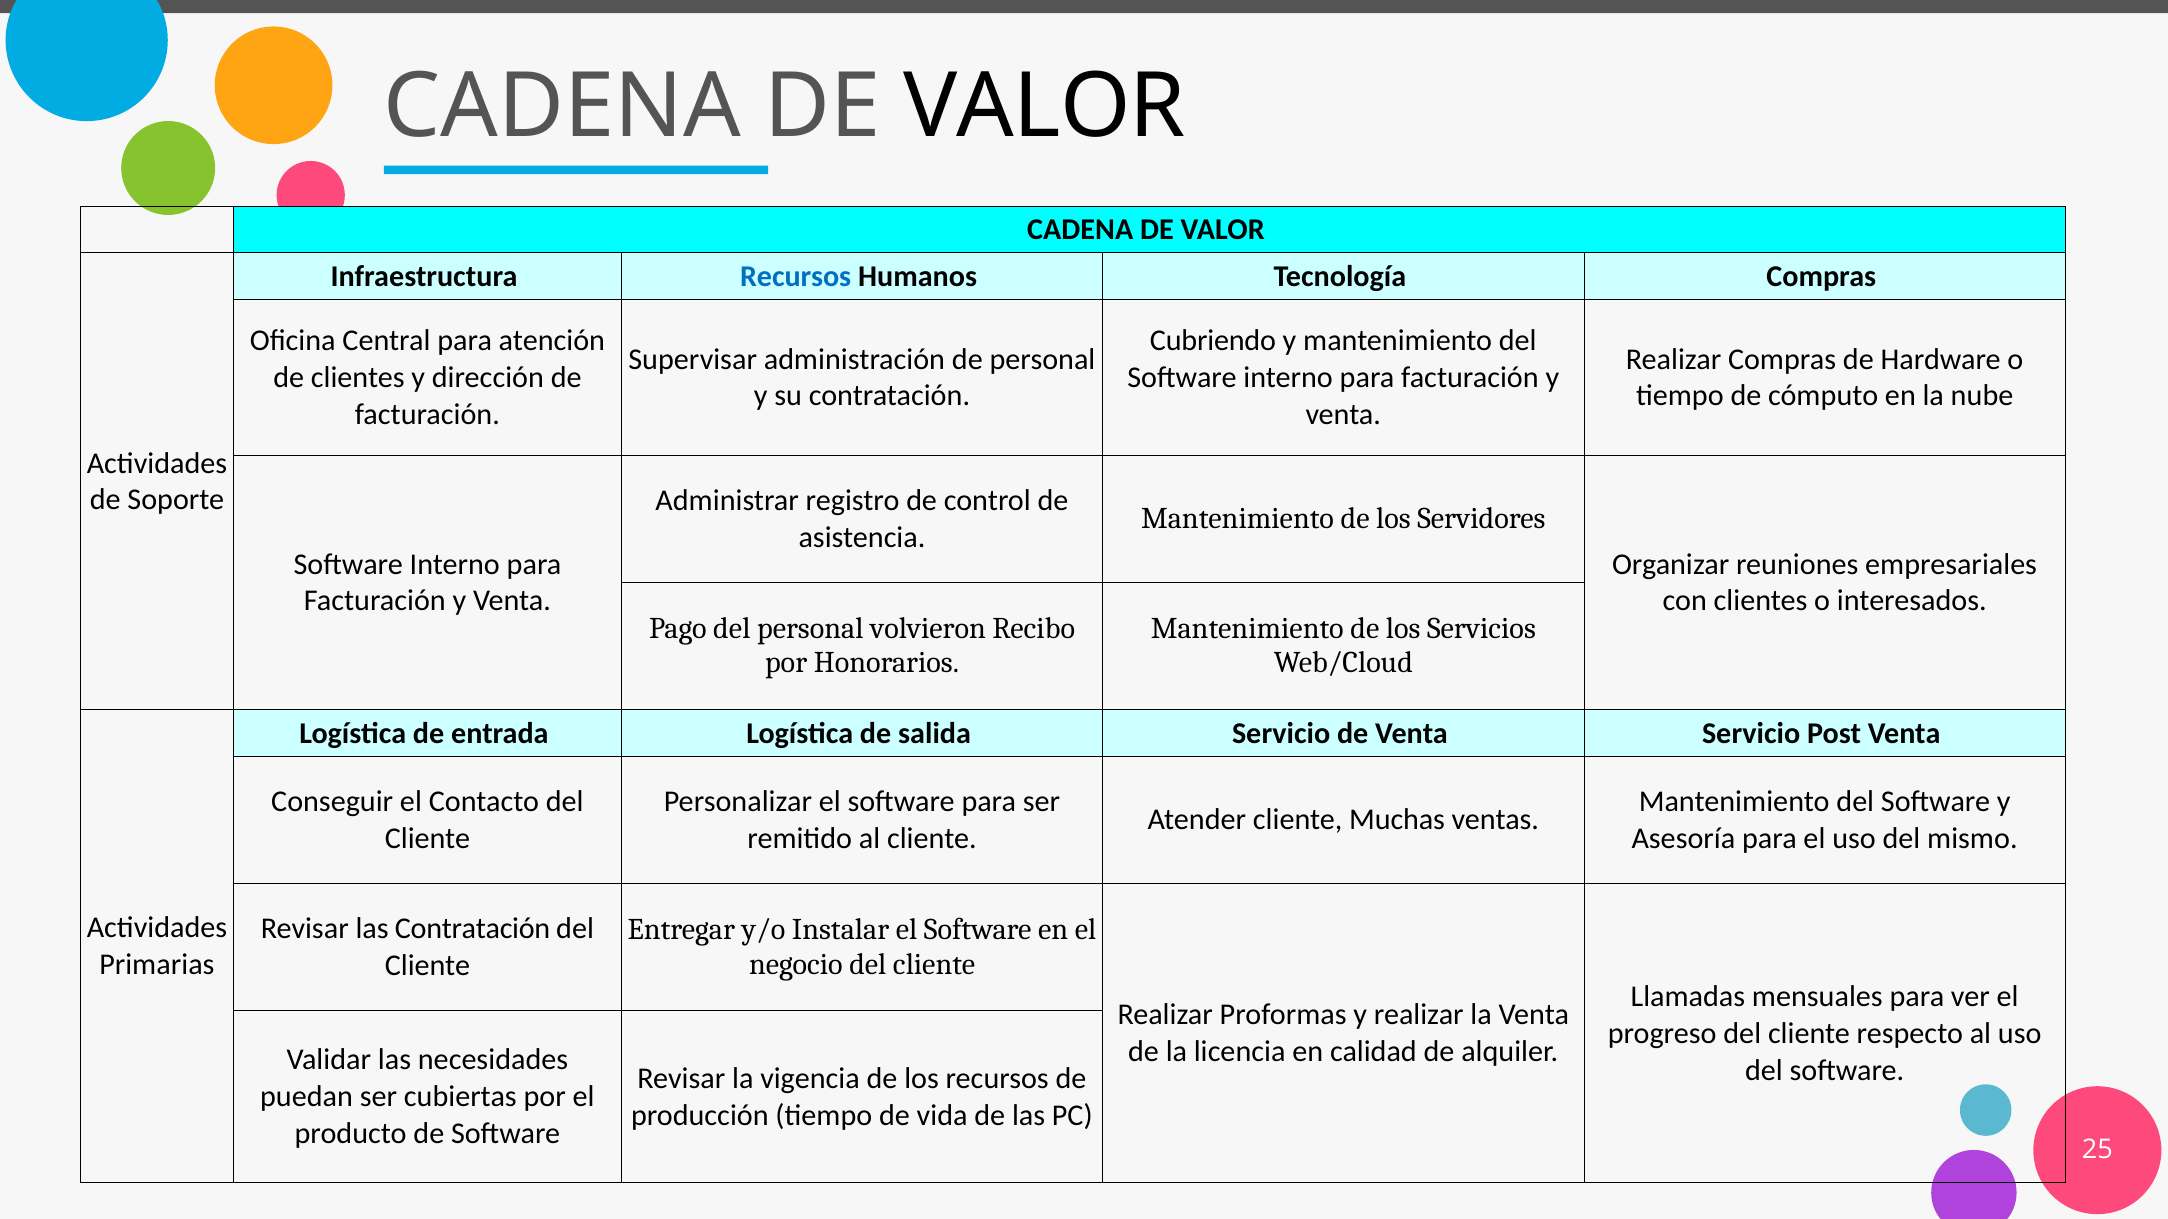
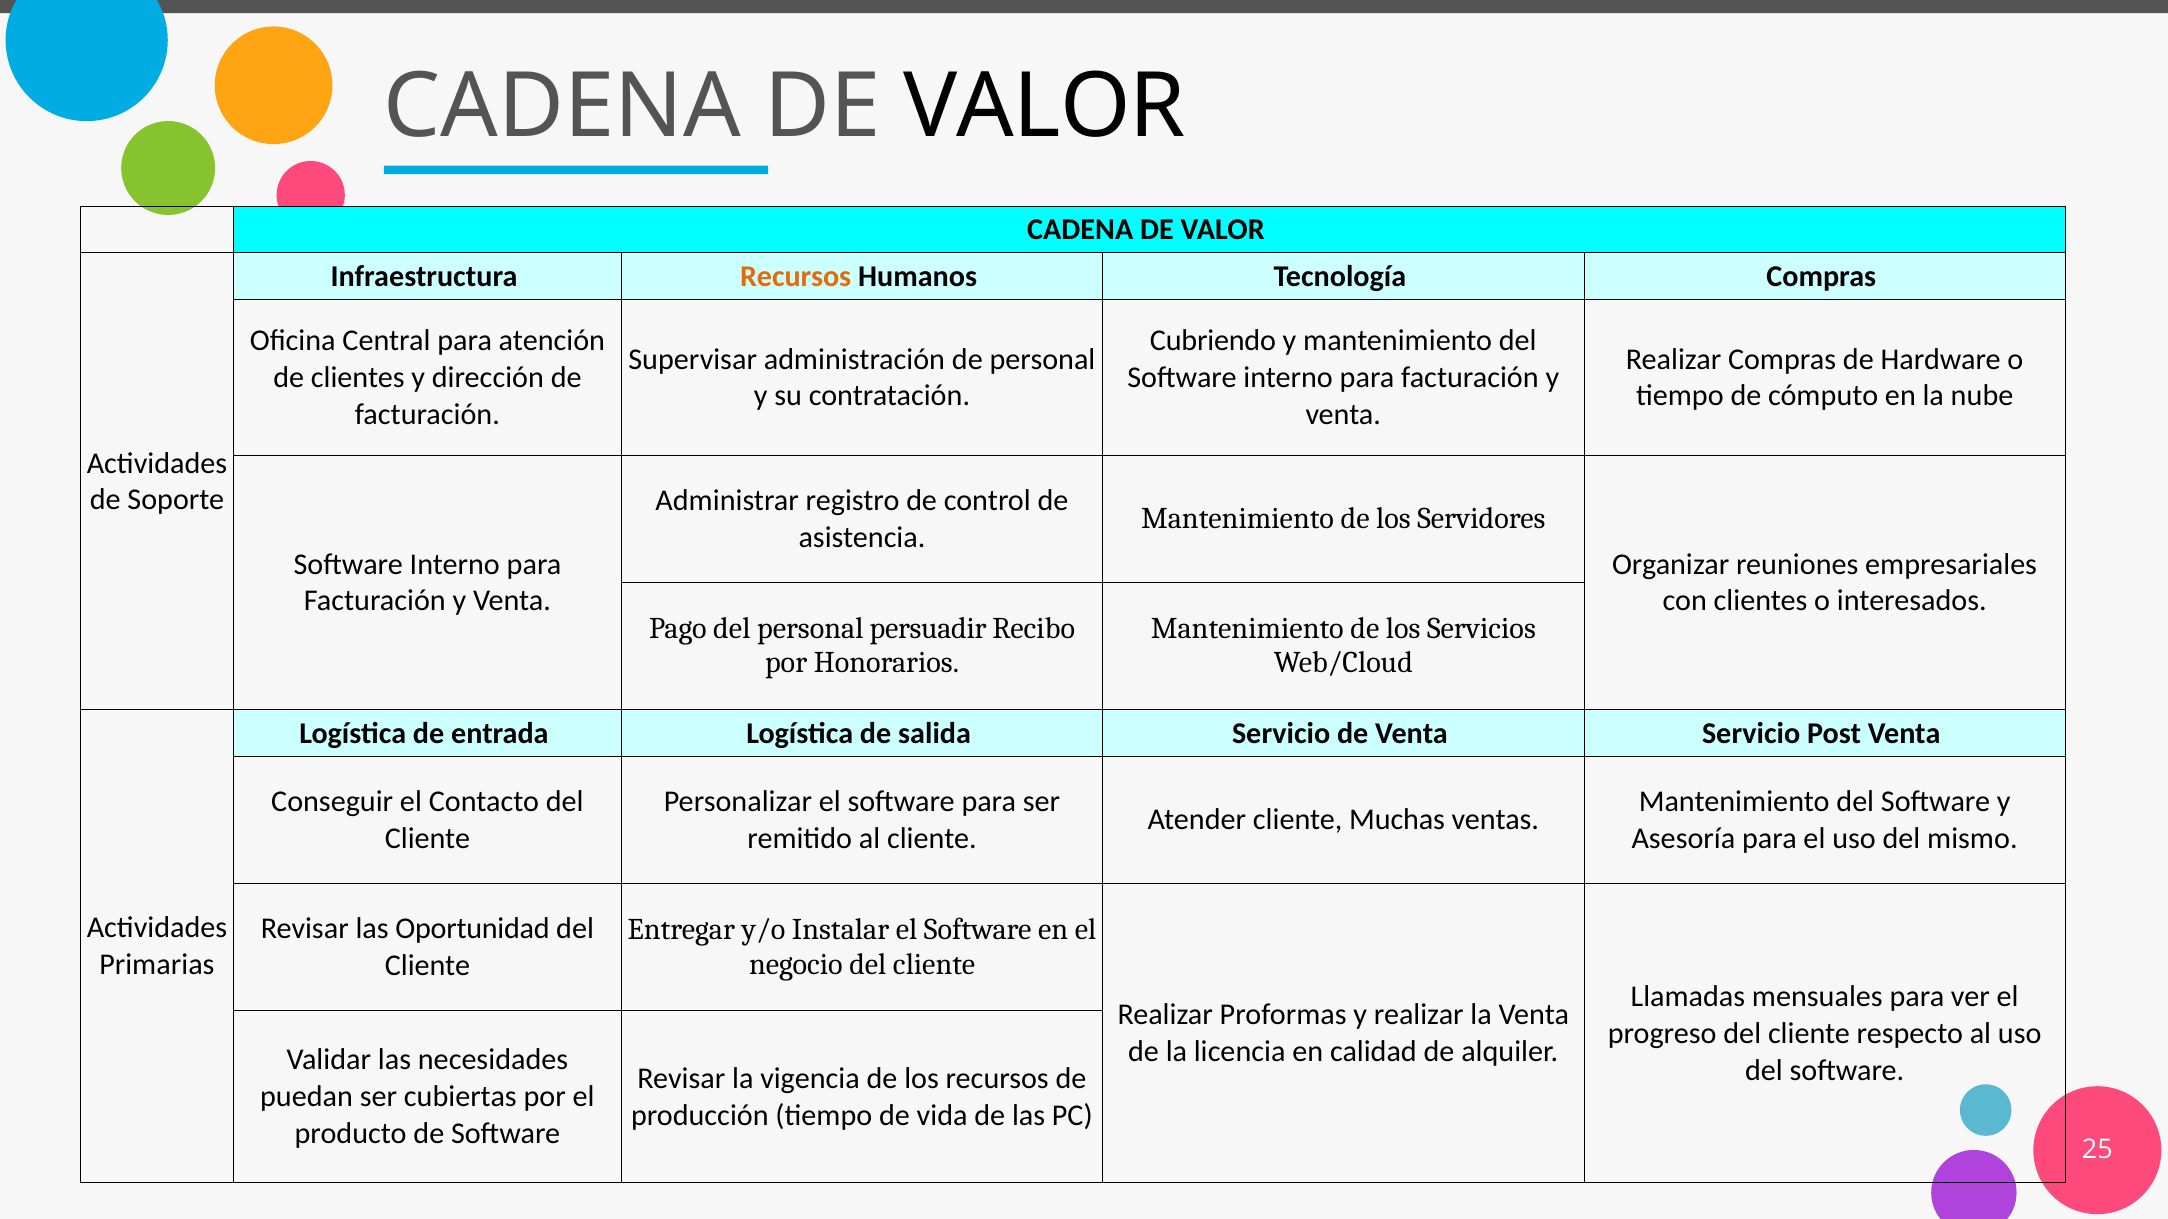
Recursos colour: blue -> orange (796, 277)
volvieron: volvieron -> persuadir (928, 629)
las Contratación: Contratación -> Oportunidad (473, 929)
